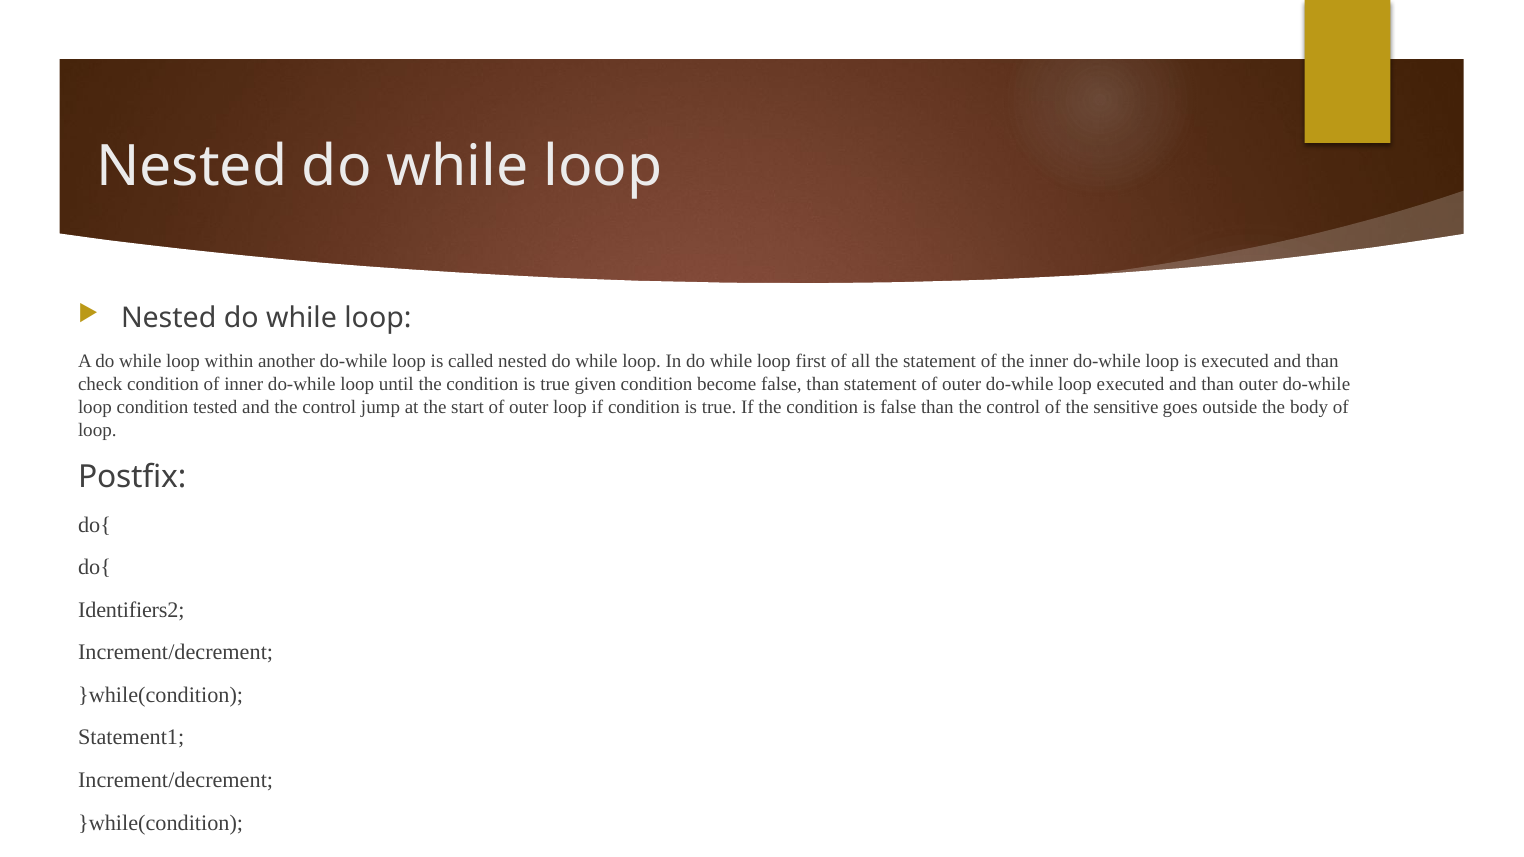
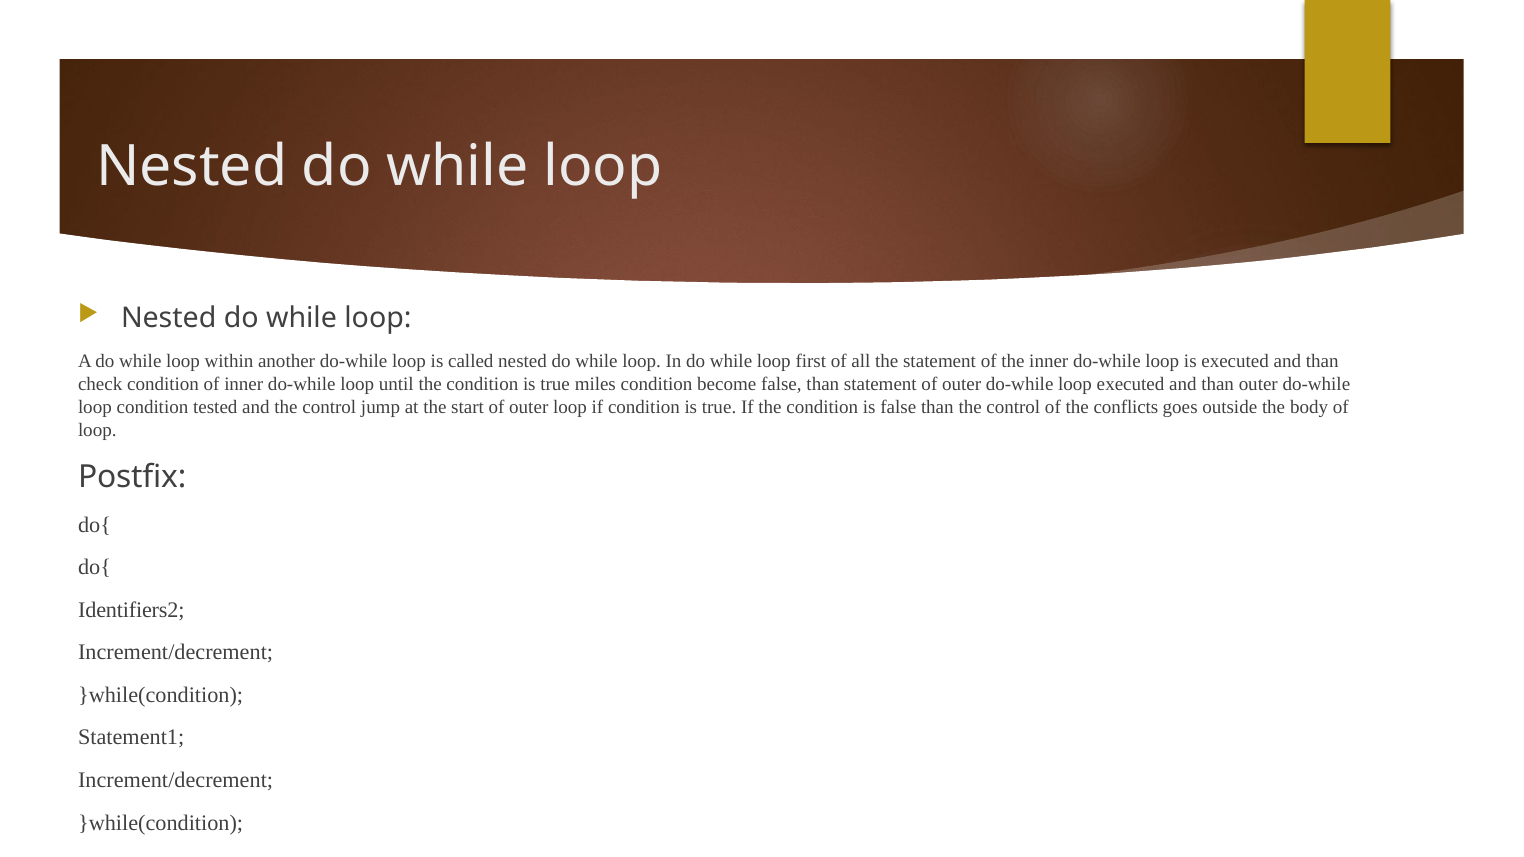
given: given -> miles (595, 384)
sensitive: sensitive -> conflicts (1126, 407)
